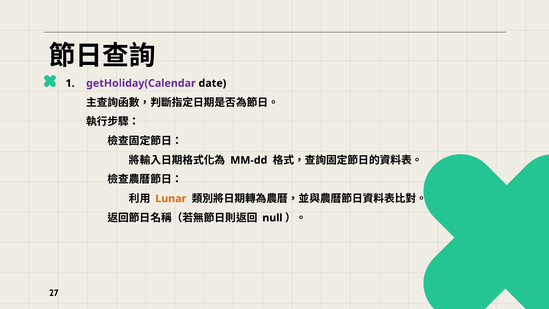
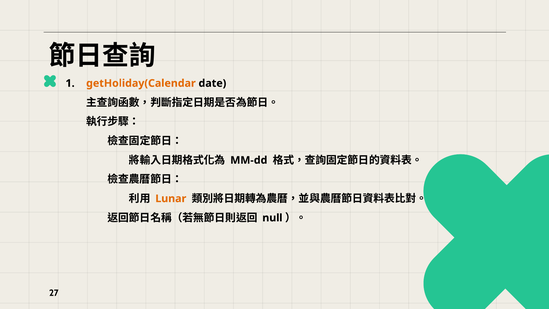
getHoliday(Calendar colour: purple -> orange (141, 83)
